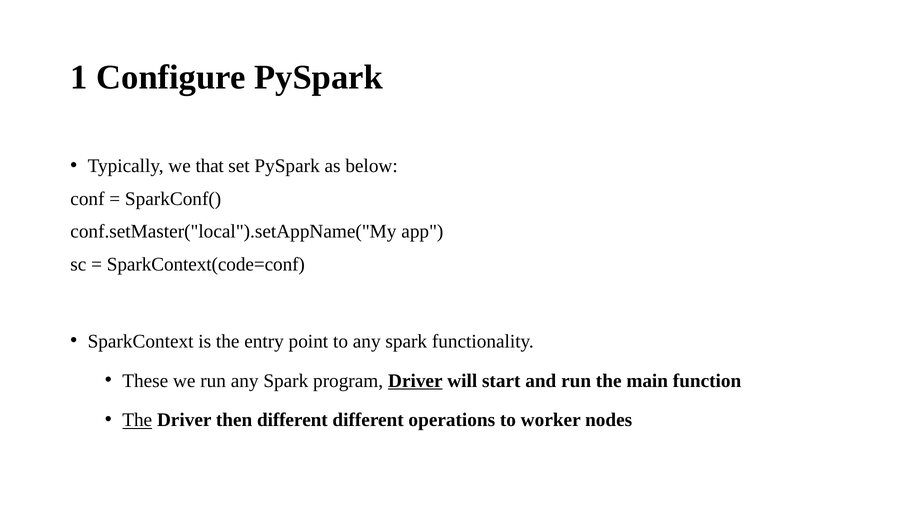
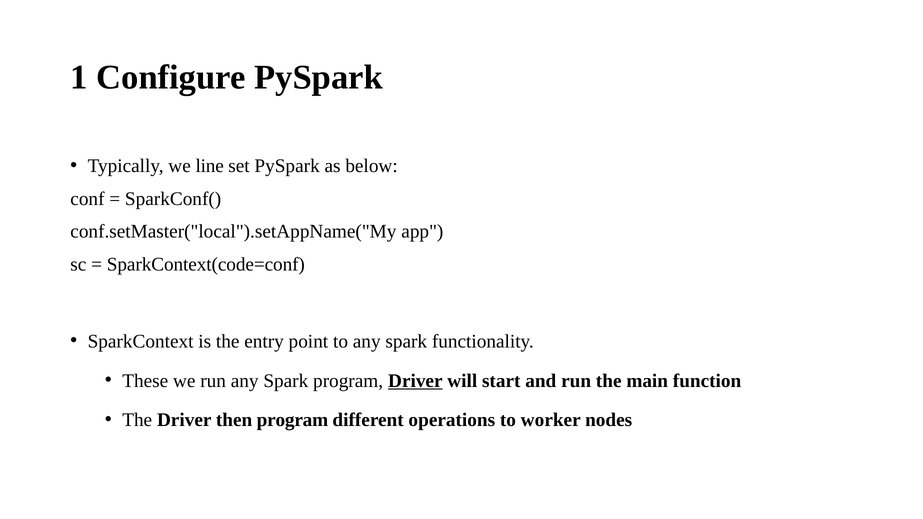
that: that -> line (210, 166)
The underline: present -> none (137, 420)
then different: different -> program (292, 420)
